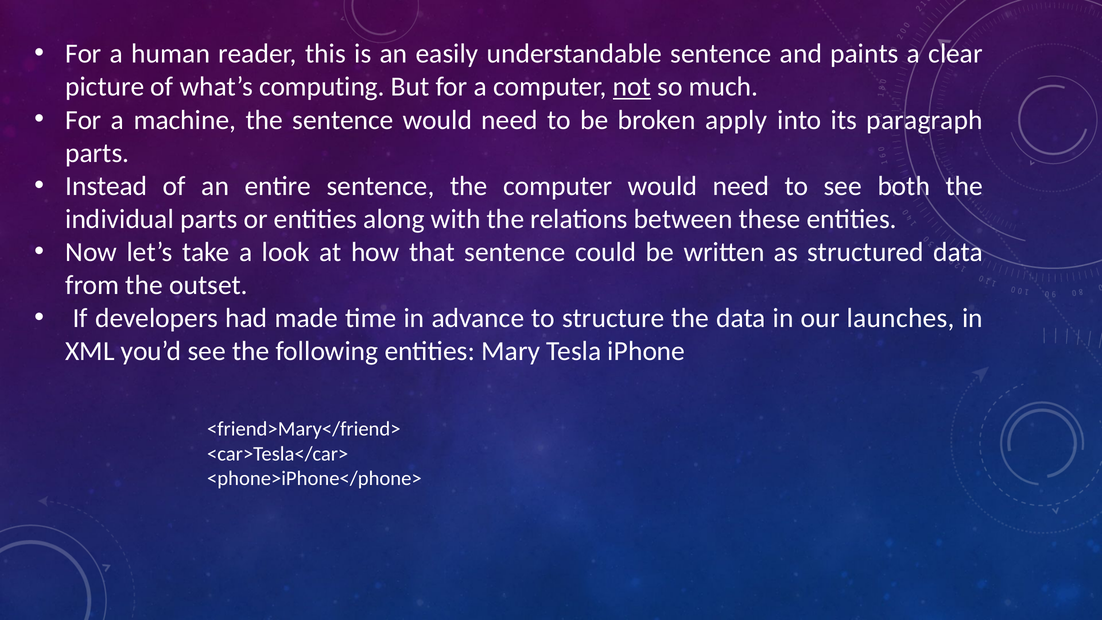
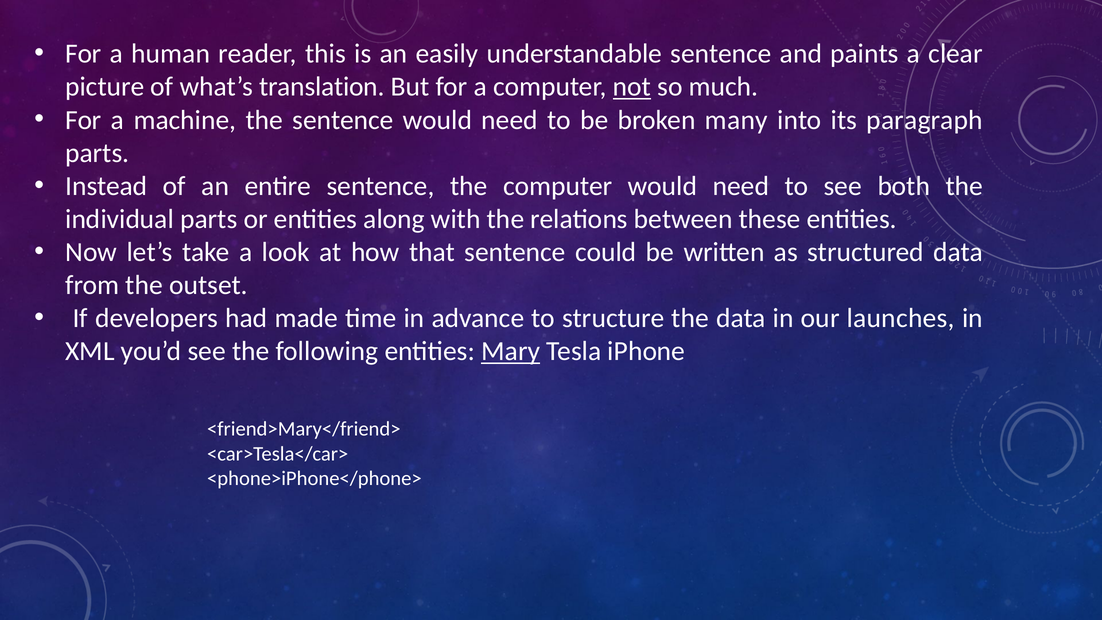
computing: computing -> translation (322, 87)
apply: apply -> many (736, 120)
Mary underline: none -> present (511, 351)
